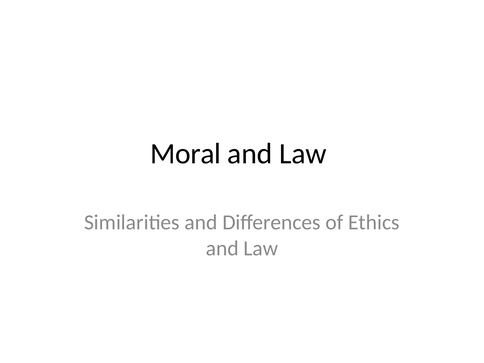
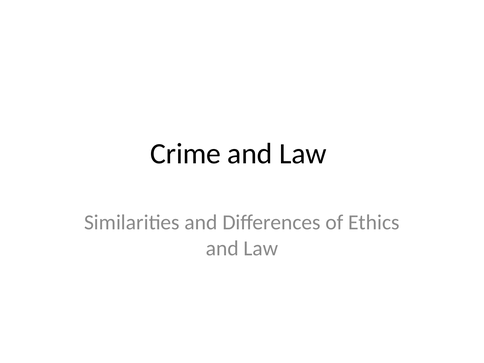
Moral: Moral -> Crime (186, 154)
